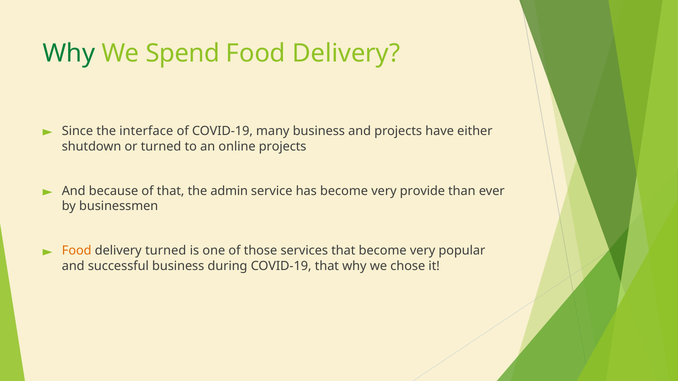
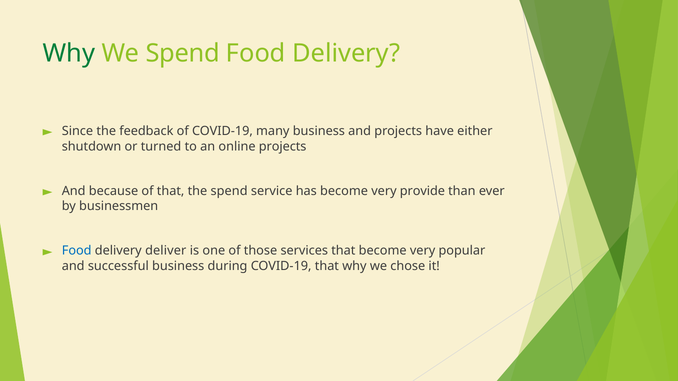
interface: interface -> feedback (146, 131)
the admin: admin -> spend (229, 191)
Food colour: orange -> blue (77, 251)
delivery turned: turned -> deliver (166, 251)
